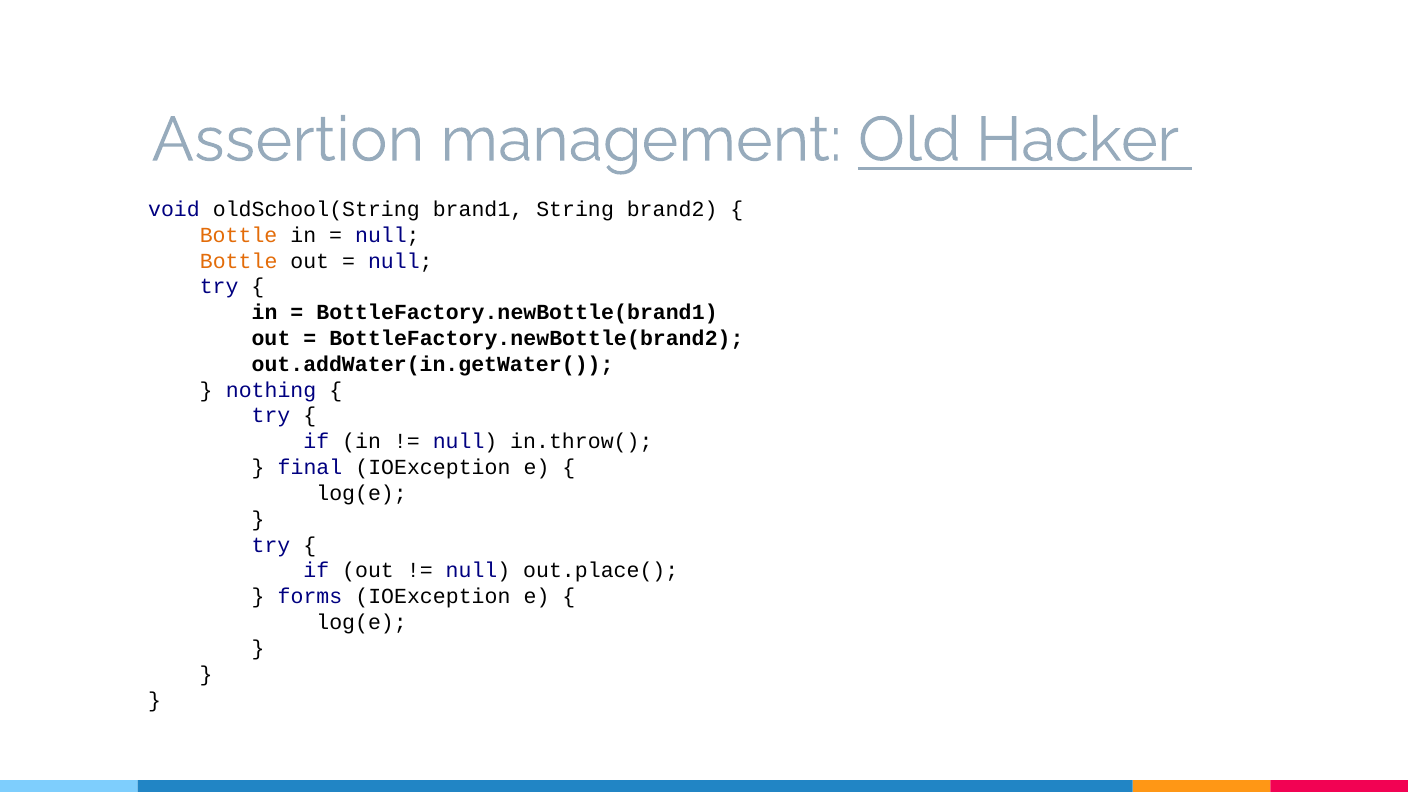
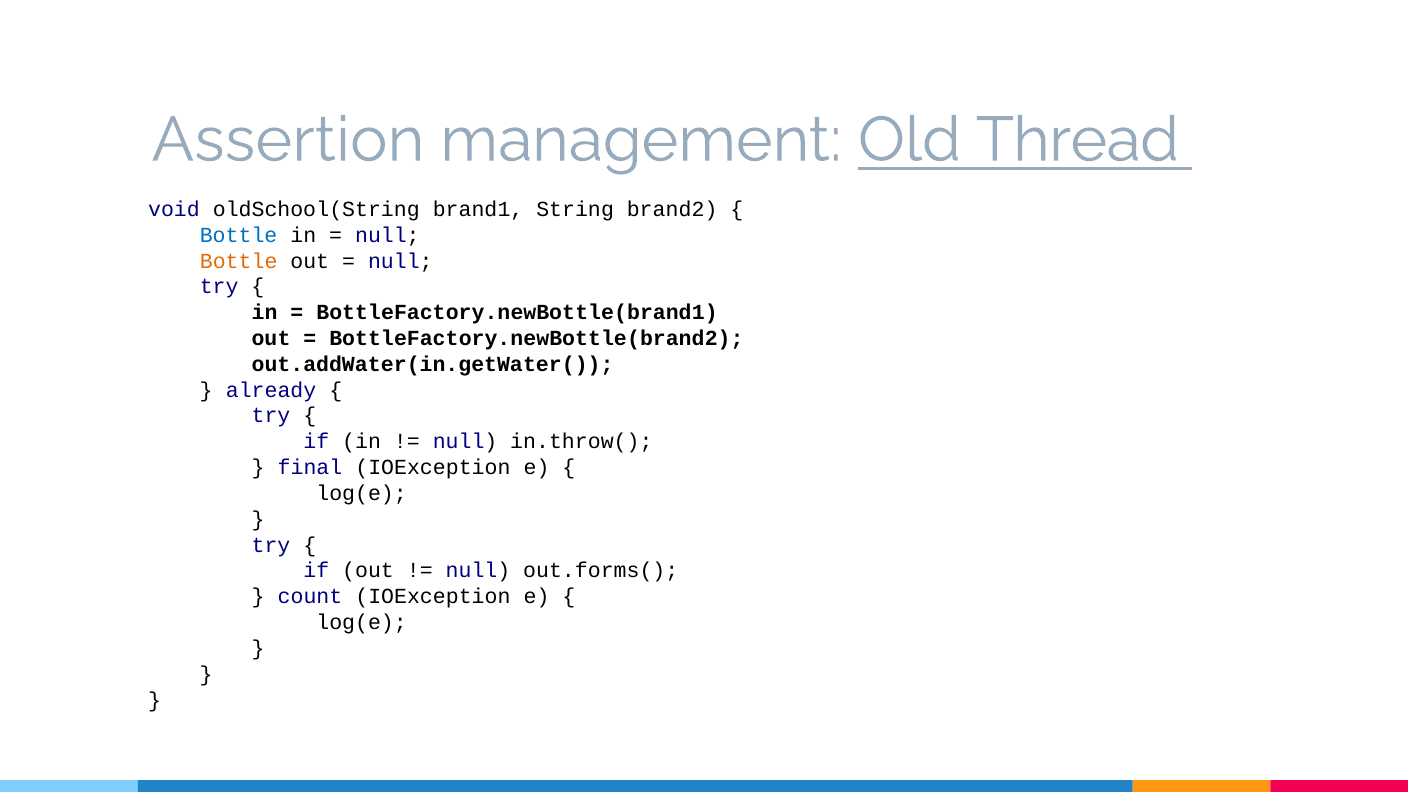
Hacker: Hacker -> Thread (1077, 140)
Bottle colour: orange -> blue (239, 235)
nothing: nothing -> already (271, 390)
out.place(: out.place( -> out.forms( (601, 571)
forms: forms -> count (310, 597)
